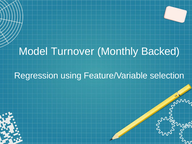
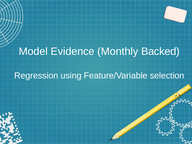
Turnover: Turnover -> Evidence (73, 51)
